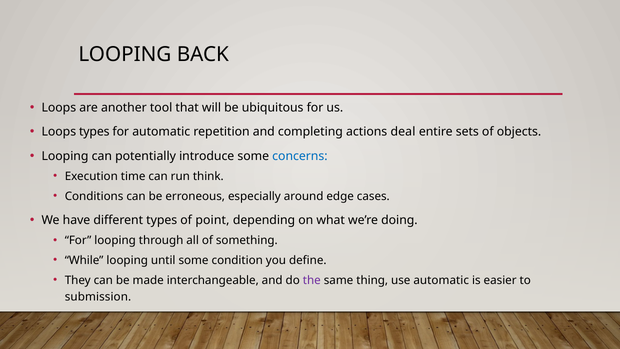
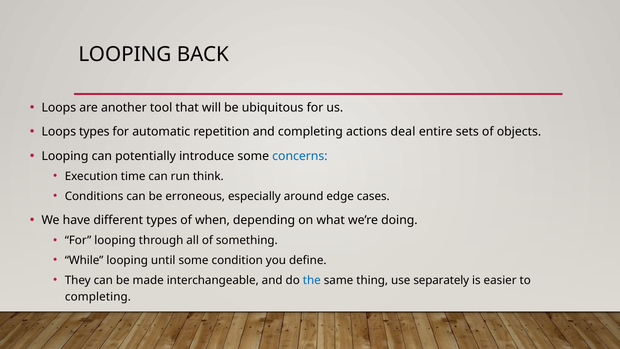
point: point -> when (213, 220)
the colour: purple -> blue (312, 280)
use automatic: automatic -> separately (441, 280)
submission: submission -> completing (98, 297)
